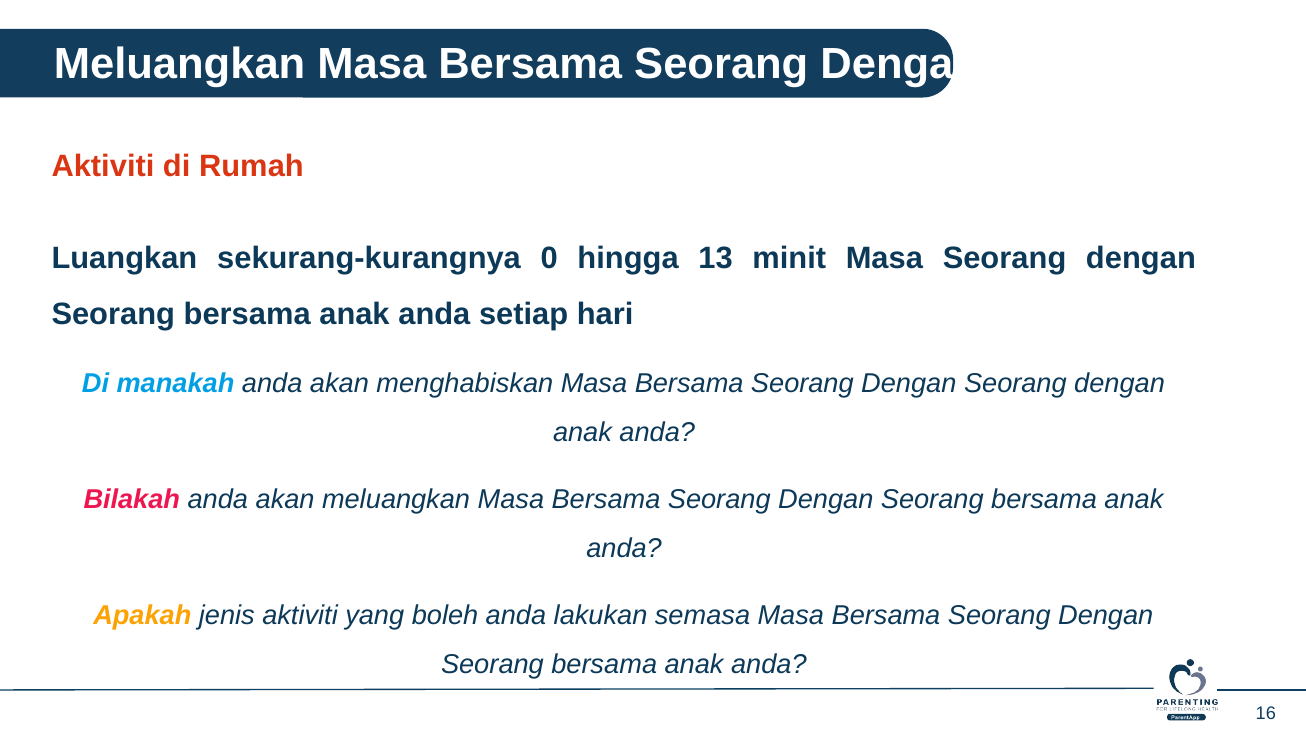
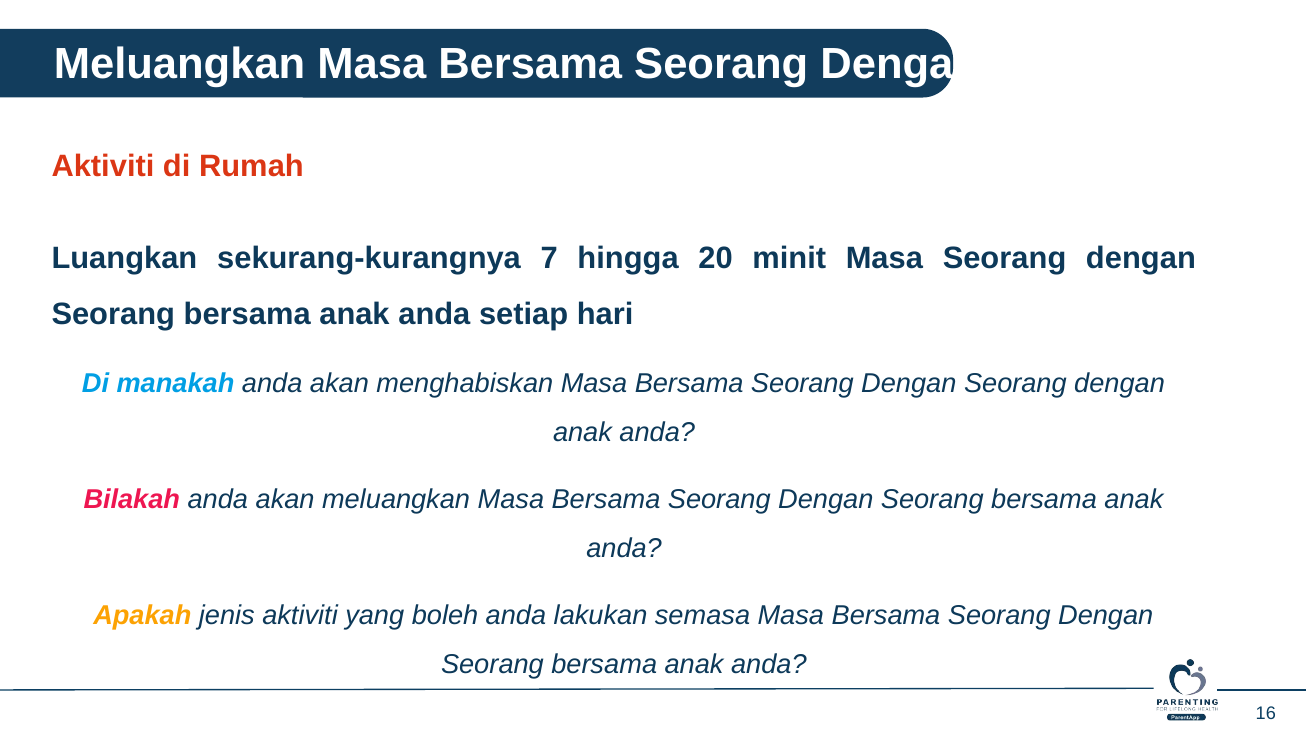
0: 0 -> 7 (549, 259)
13: 13 -> 20 (716, 259)
